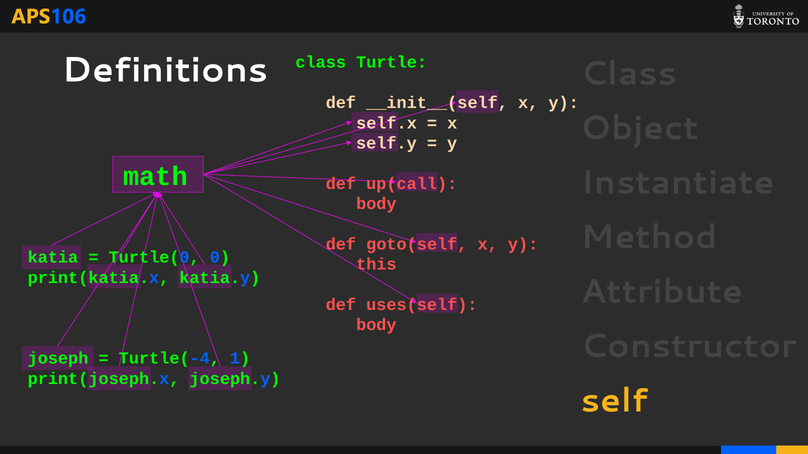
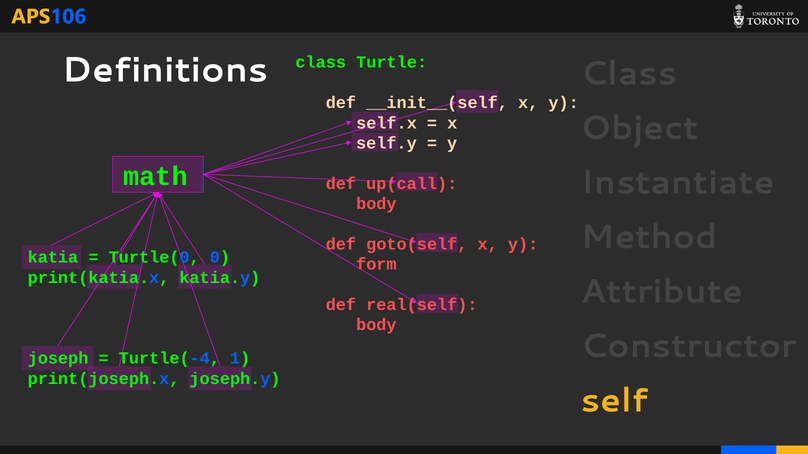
this: this -> form (376, 265)
uses(self: uses(self -> real(self (422, 305)
